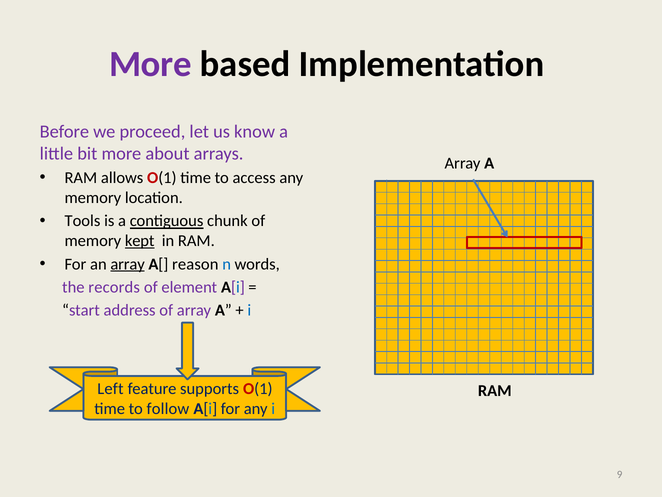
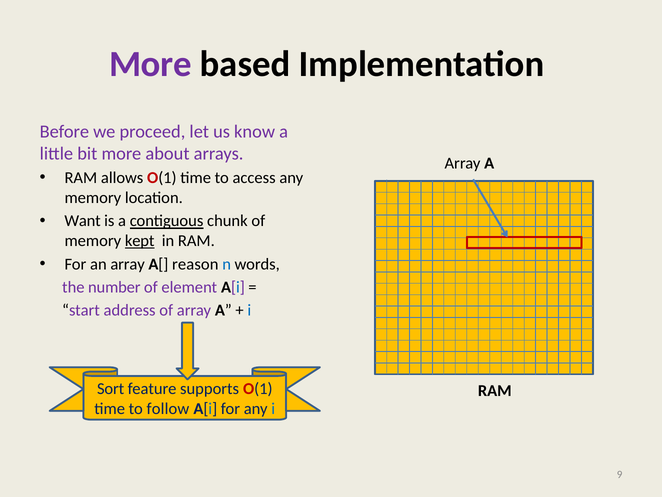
Tools: Tools -> Want (83, 221)
array underline: present -> none (128, 264)
records: records -> number (114, 287)
Left: Left -> Sort (111, 389)
